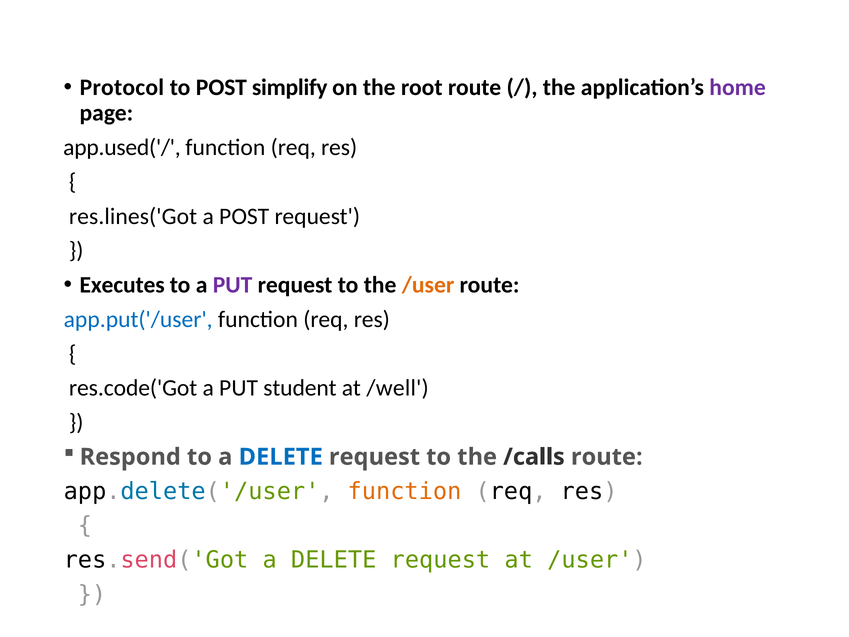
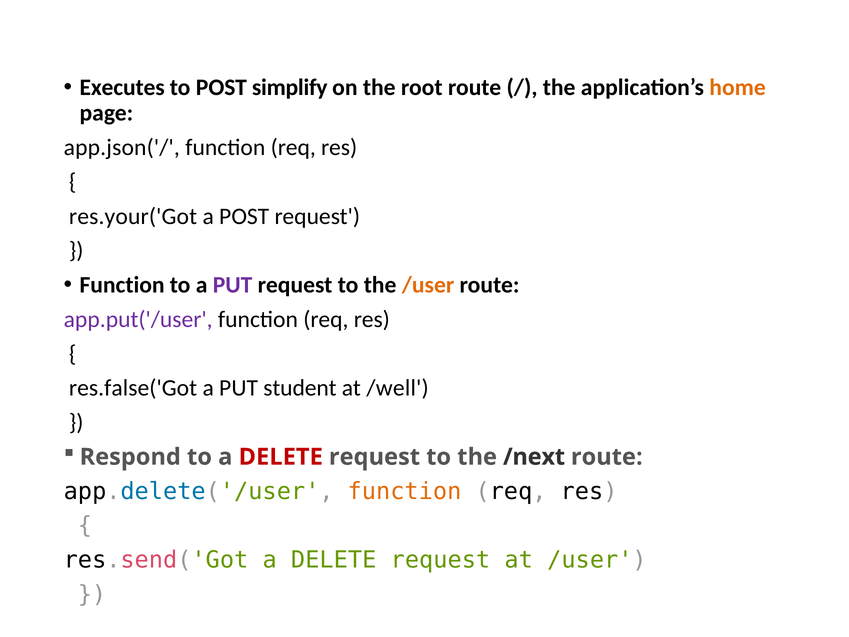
Protocol: Protocol -> Executes (122, 88)
home colour: purple -> orange (738, 88)
app.used('/: app.used('/ -> app.json('/ (122, 148)
res.lines('Got: res.lines('Got -> res.your('Got (133, 216)
Executes: Executes -> Function (122, 285)
app.put('/user colour: blue -> purple (138, 319)
res.code('Got: res.code('Got -> res.false('Got (133, 388)
DELETE colour: blue -> red (281, 457)
/calls: /calls -> /next (534, 457)
